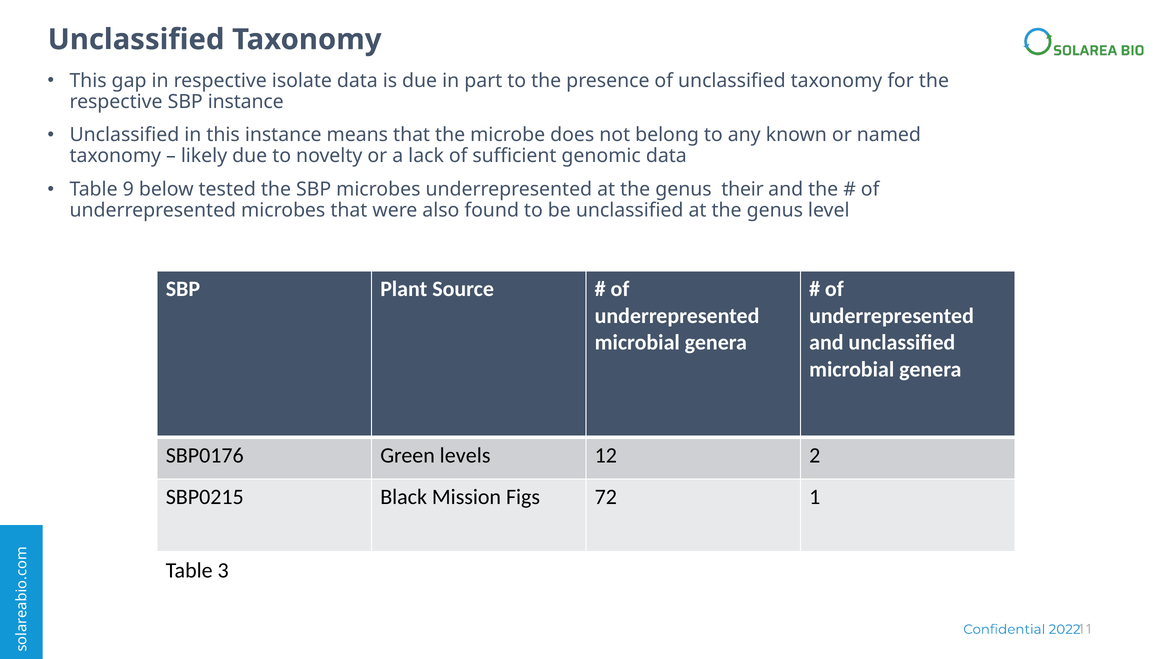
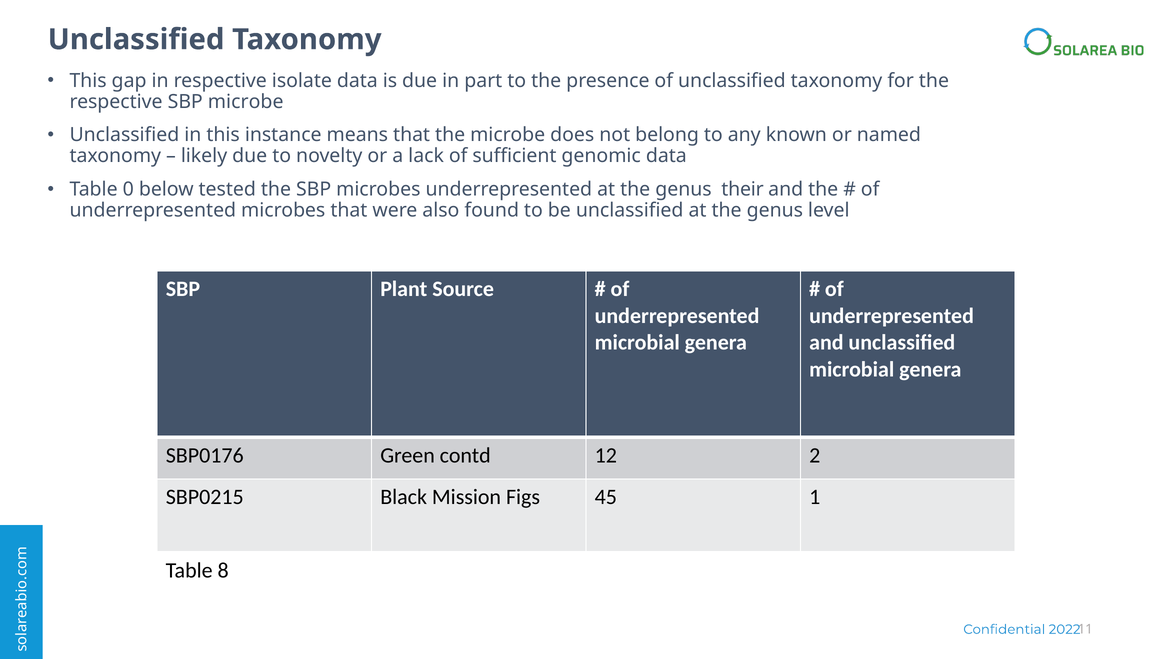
SBP instance: instance -> microbe (246, 102)
9: 9 -> 0 (128, 189)
levels: levels -> contd (465, 455)
72: 72 -> 45 (606, 497)
3: 3 -> 8 (223, 571)
